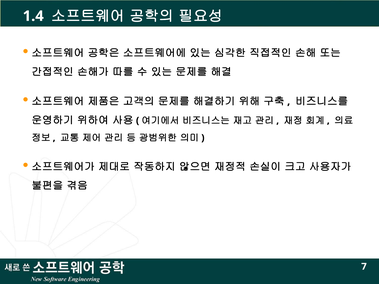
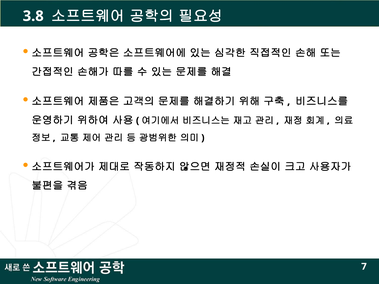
1.4: 1.4 -> 3.8 (33, 16)
